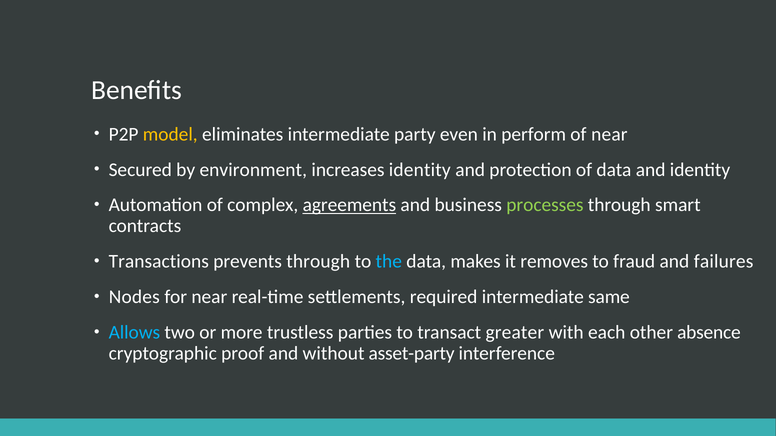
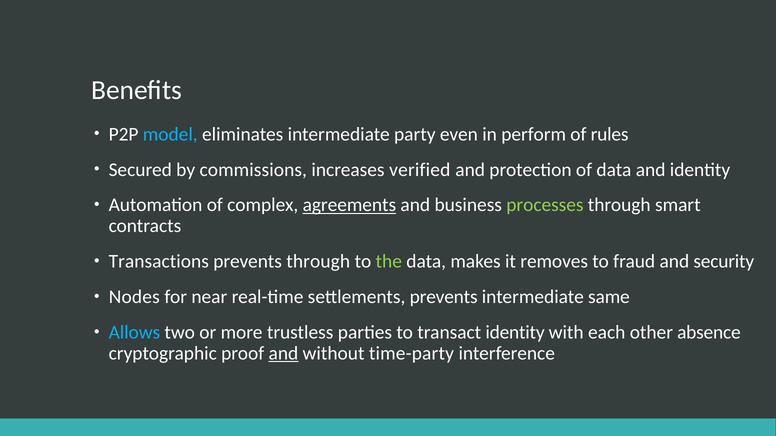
model colour: yellow -> light blue (170, 134)
of near: near -> rules (610, 134)
environment: environment -> commissions (253, 170)
increases identity: identity -> verified (420, 170)
the colour: light blue -> light green (389, 262)
failures: failures -> security (724, 262)
settlements required: required -> prevents (444, 297)
transact greater: greater -> identity (515, 333)
and underline: none -> present (283, 354)
asset-party: asset-party -> time-party (411, 354)
